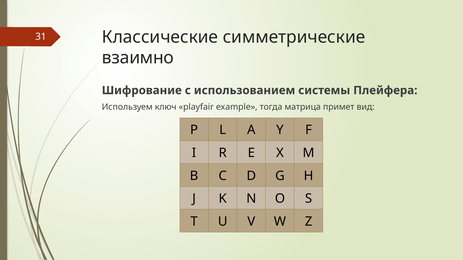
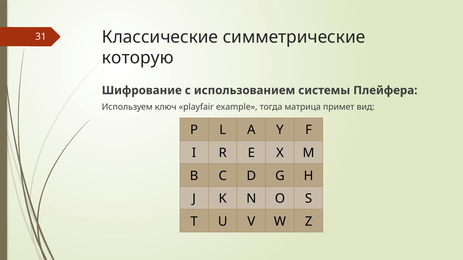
взаимно: взаимно -> которую (138, 58)
